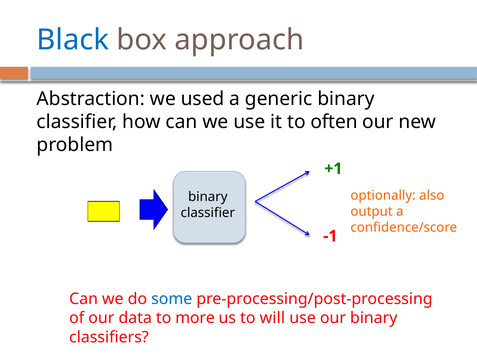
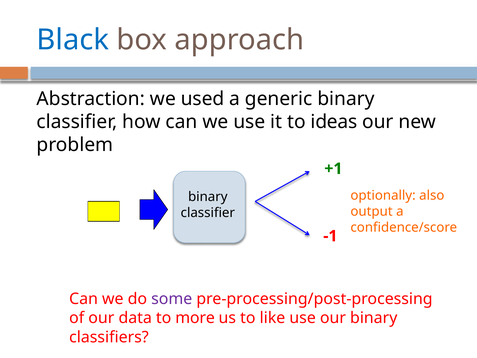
often: often -> ideas (334, 122)
some colour: blue -> purple (172, 299)
will: will -> like (272, 318)
